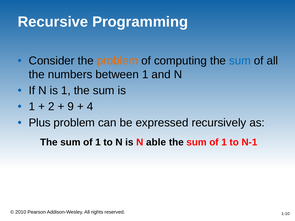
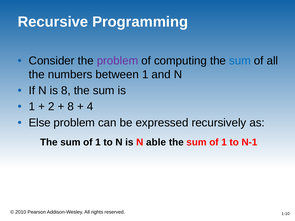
problem colour: orange -> purple (118, 61)
is 1: 1 -> 8 (66, 91)
9: 9 -> 8 (71, 107)
Plus: Plus -> Else (40, 123)
